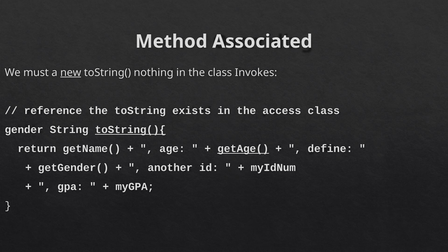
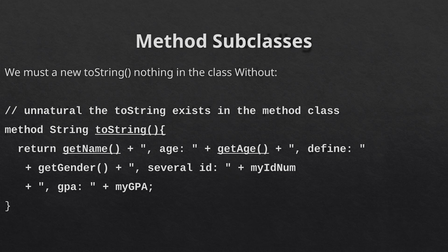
Associated: Associated -> Subclasses (262, 42)
new underline: present -> none (71, 73)
Invokes: Invokes -> Without (256, 73)
reference: reference -> unnatural (53, 111)
the access: access -> method (282, 111)
gender: gender -> method (24, 130)
getName( underline: none -> present (92, 149)
another: another -> several (170, 168)
